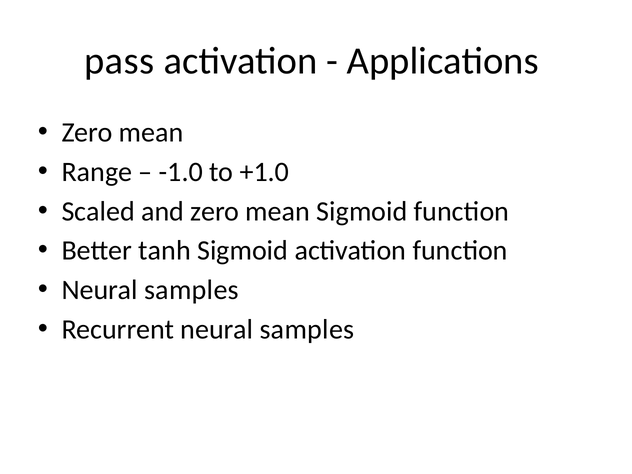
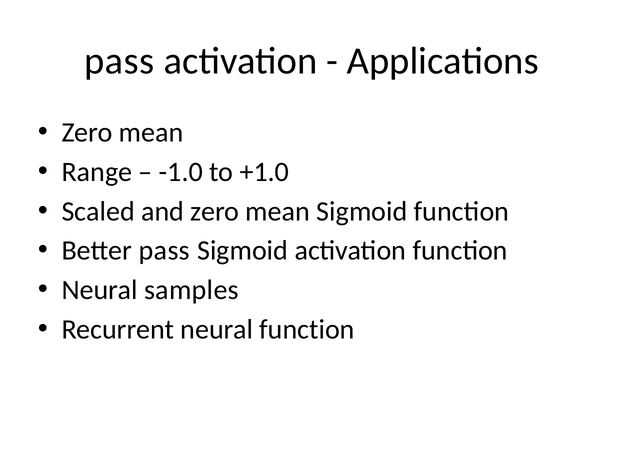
Better tanh: tanh -> pass (164, 251)
Recurrent neural samples: samples -> function (307, 329)
